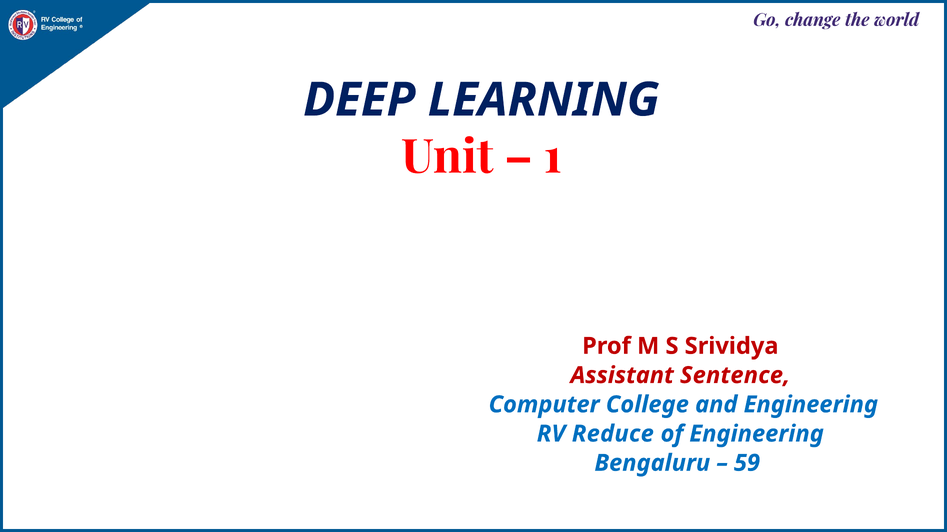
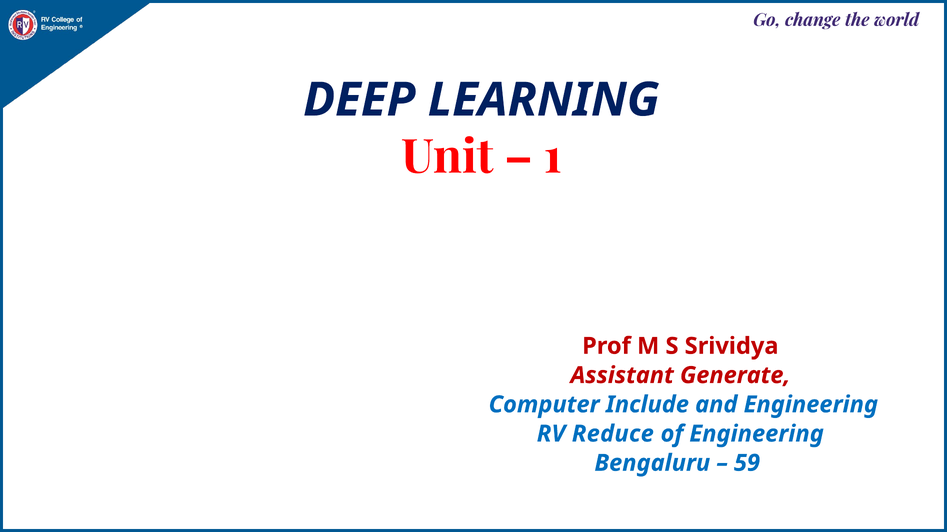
Sentence: Sentence -> Generate (735, 376)
College: College -> Include (647, 405)
